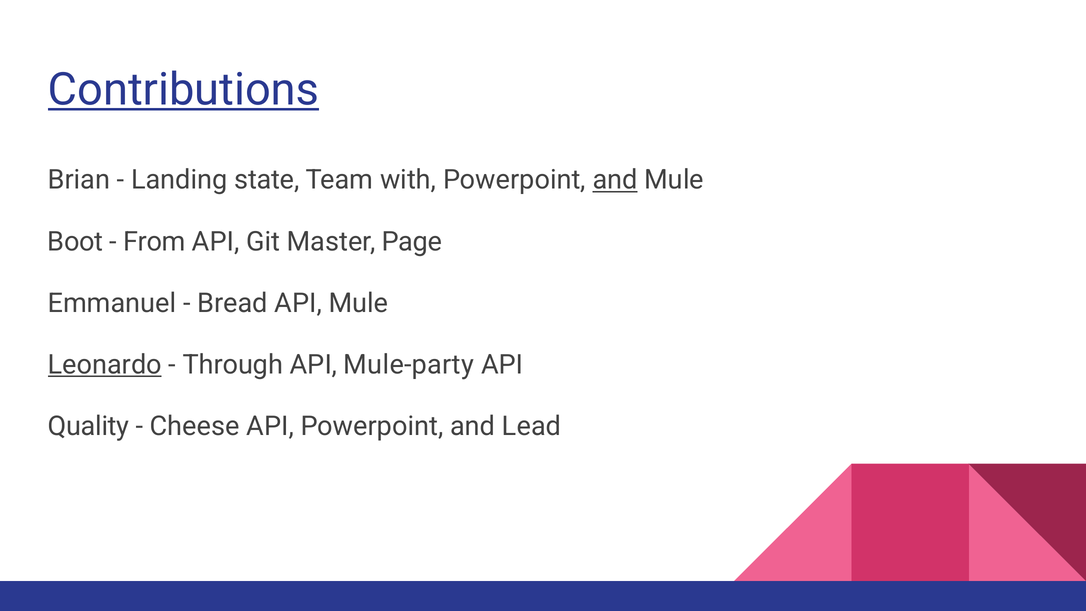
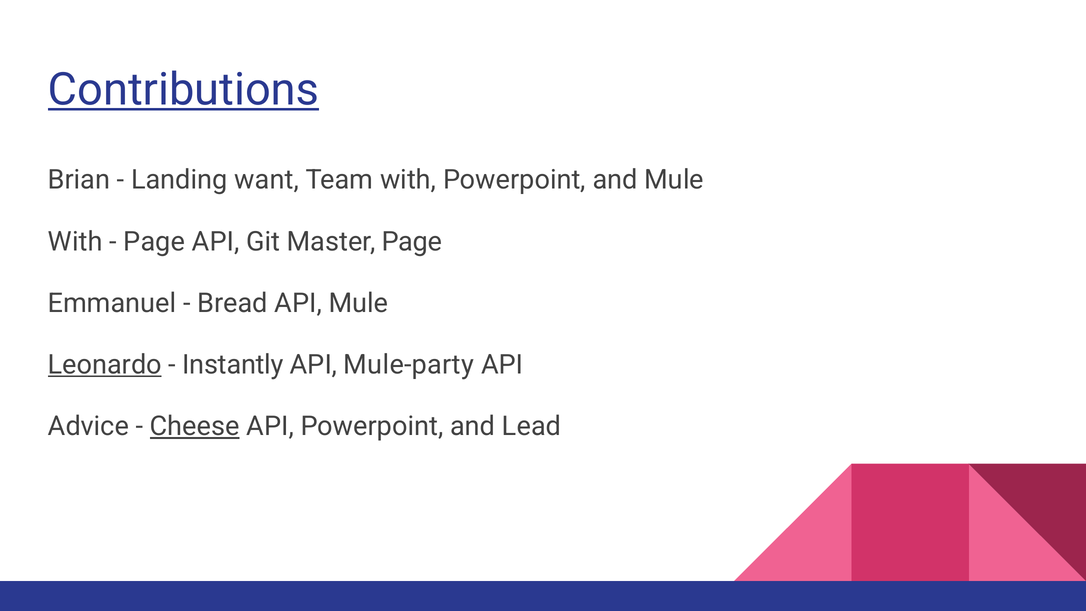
state: state -> want (267, 180)
and underline: present -> none (615, 180)
Boot: Boot -> With (75, 242)
From: From -> Page (154, 242)
Through: Through -> Instantly (233, 365)
Quality: Quality -> Advice (88, 426)
Cheese underline: none -> present (195, 426)
